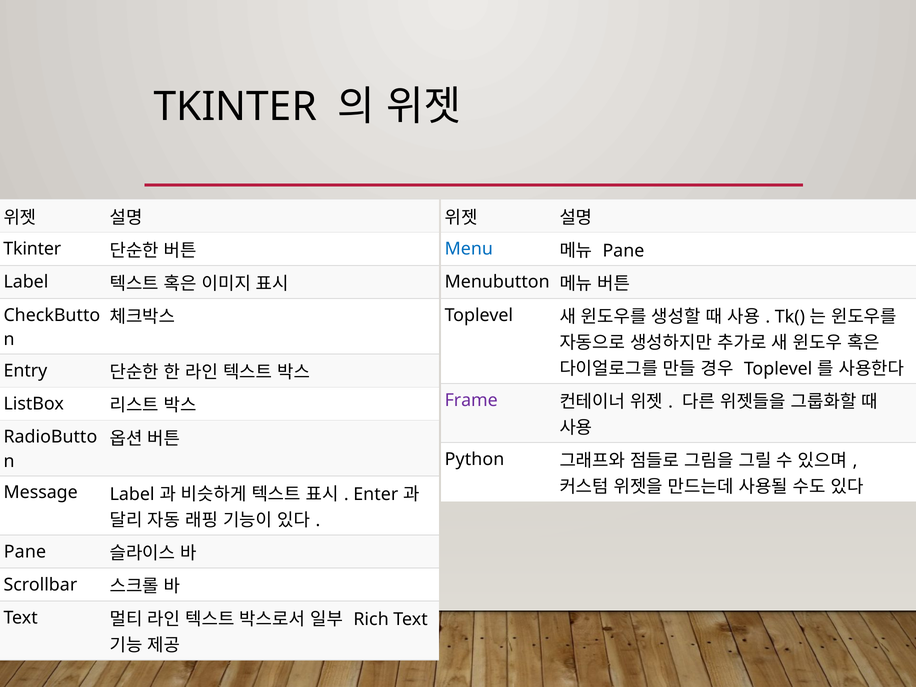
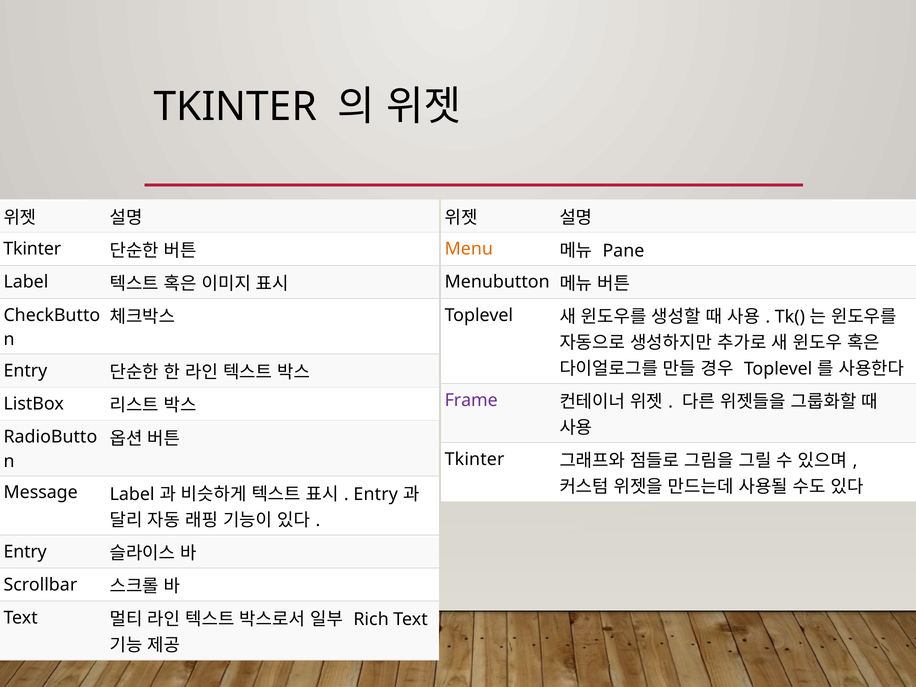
Menu colour: blue -> orange (469, 249)
Python: Python -> Tkinter (475, 459)
Enter: Enter -> Entry (376, 494)
Pane: Pane -> Entry (25, 552)
